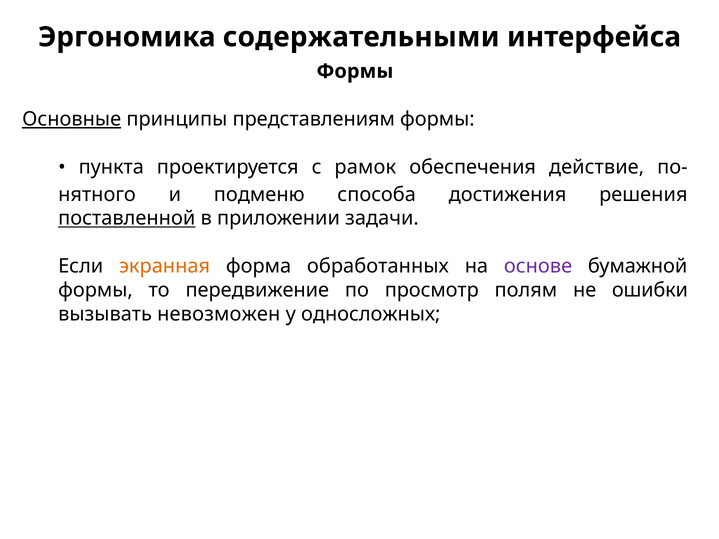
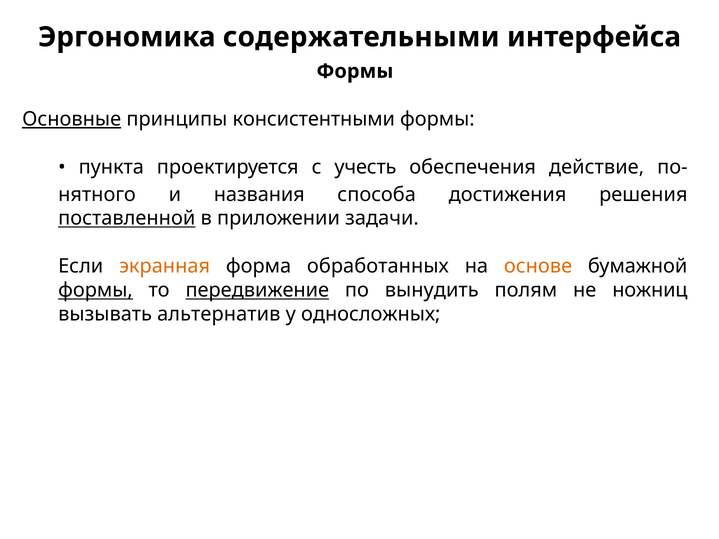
представлениям: представлениям -> консистентными (314, 119)
рамок: рамок -> учесть (366, 167)
подменю: подменю -> названия (259, 195)
основе colour: purple -> orange (538, 266)
формы underline: none -> present (95, 290)
передвижение underline: none -> present (257, 290)
просмотр: просмотр -> вынудить (432, 290)
ошибки: ошибки -> ножниц (650, 290)
невозможен: невозможен -> альтернатив (219, 314)
